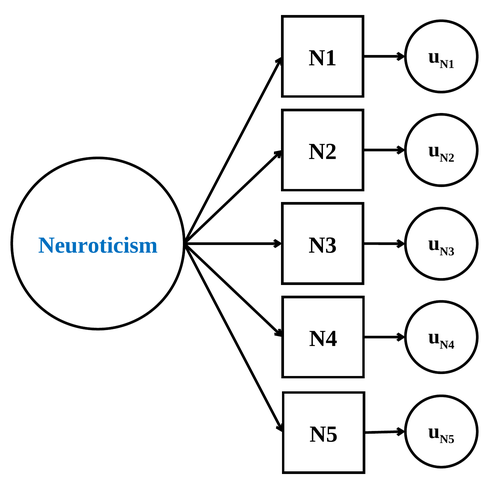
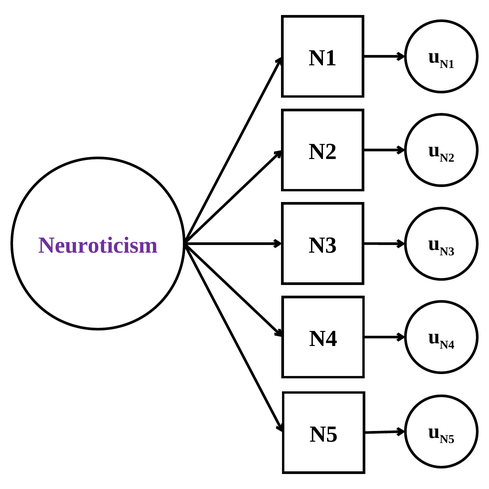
Neuroticism colour: blue -> purple (98, 245)
